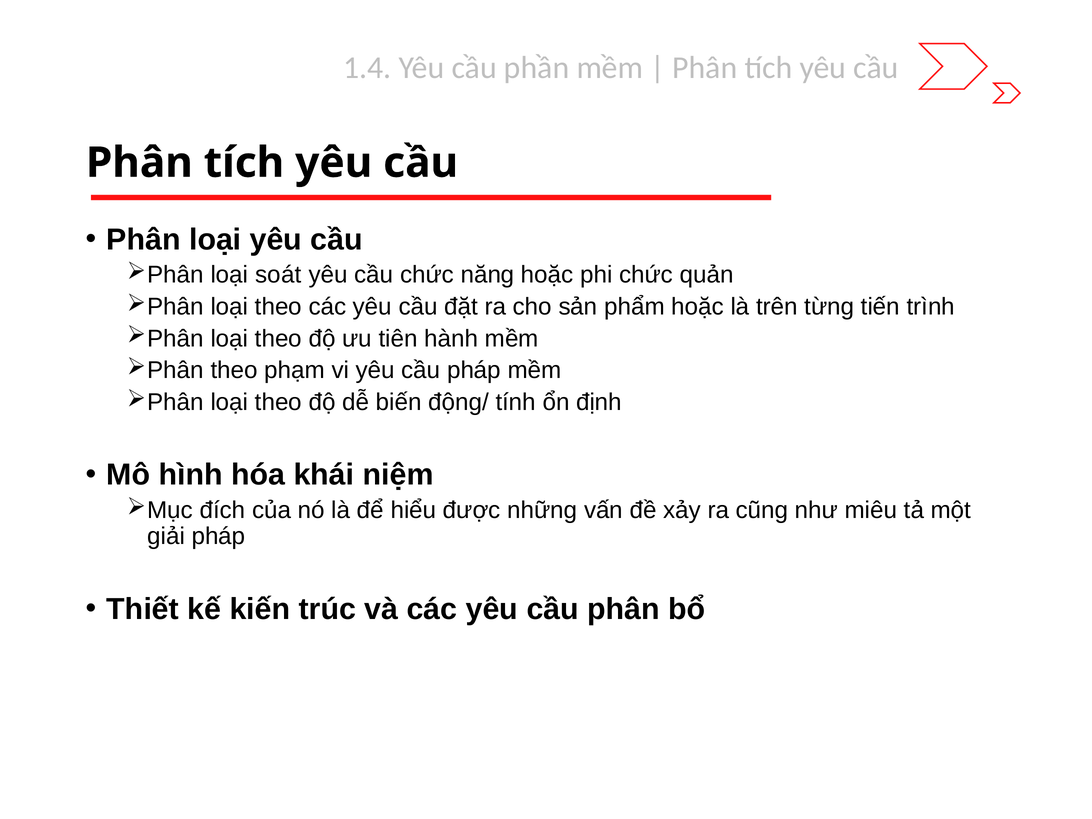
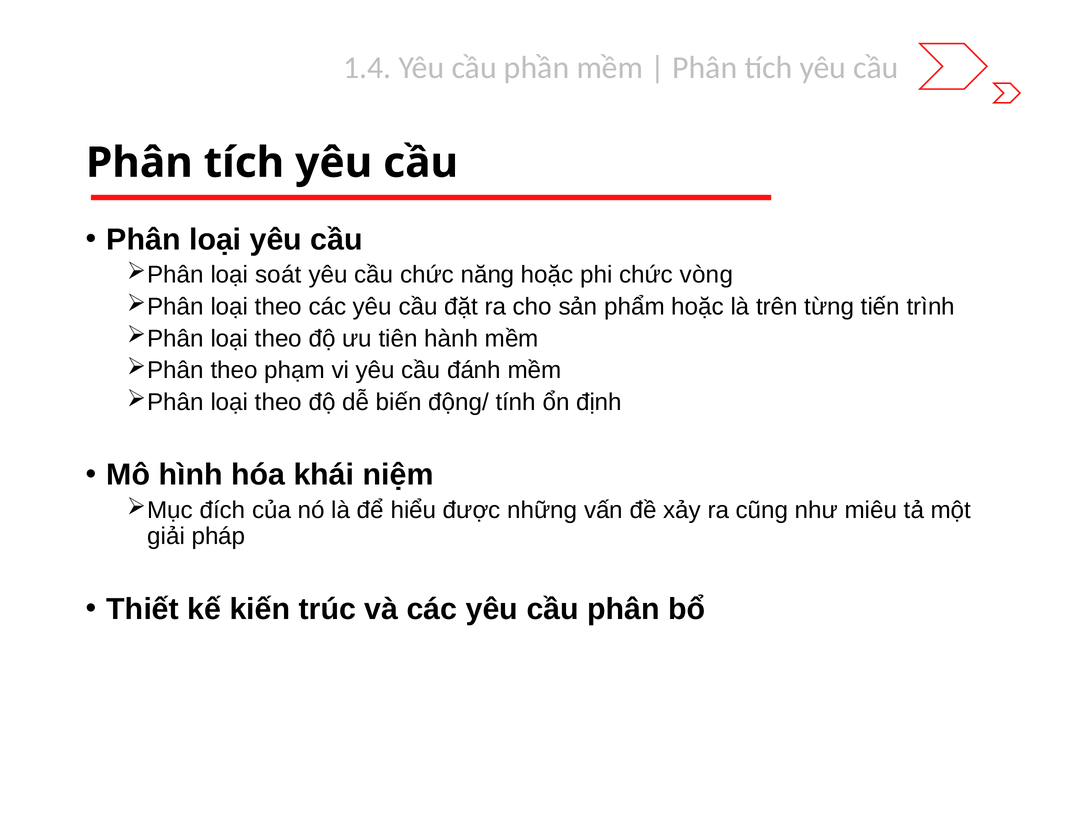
quản: quản -> vòng (706, 275)
cầu pháp: pháp -> đánh (474, 370)
